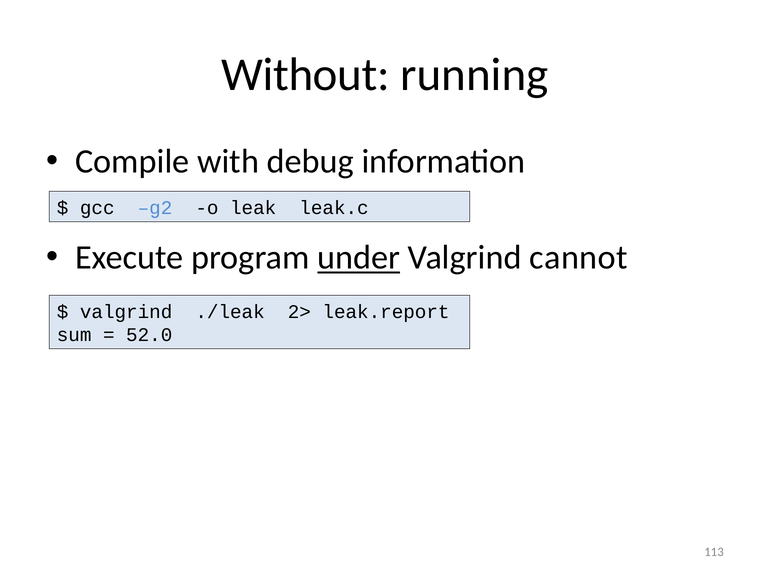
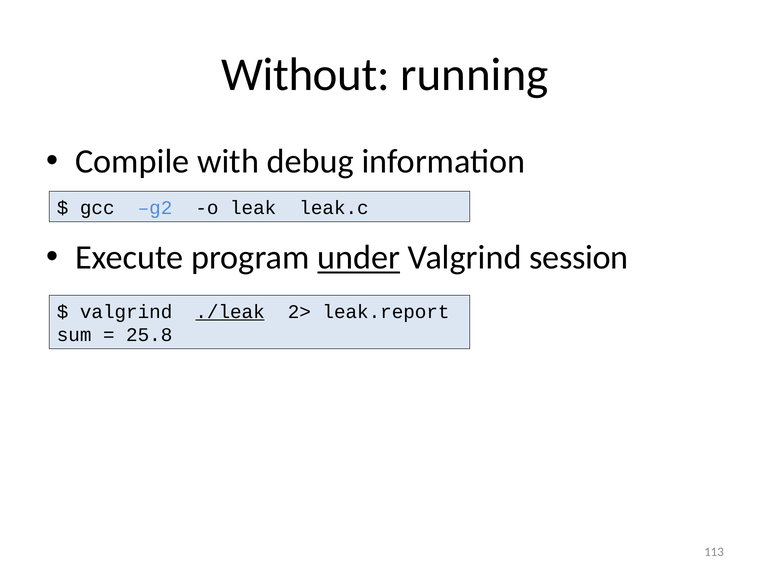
cannot: cannot -> session (579, 257)
./leak underline: none -> present (230, 311)
52.0: 52.0 -> 25.8 (149, 335)
